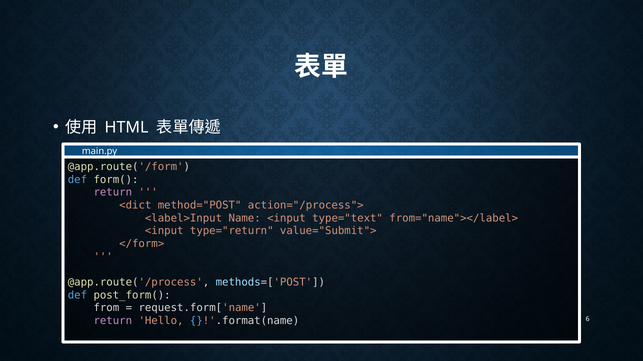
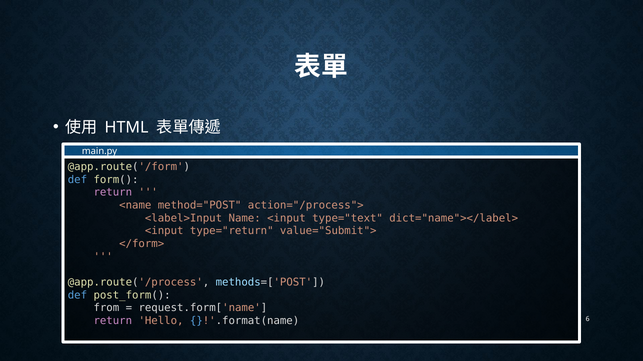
<dict: <dict -> <name (135, 206)
from="name"></label>: from="name"></label> -> dict="name"></label> (454, 218)
